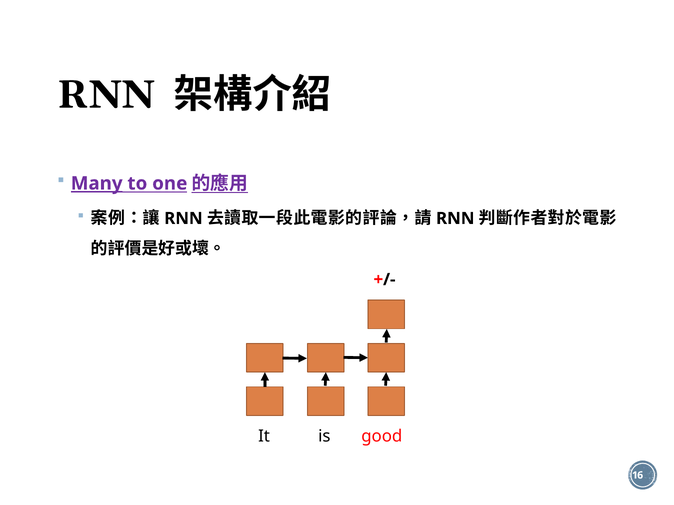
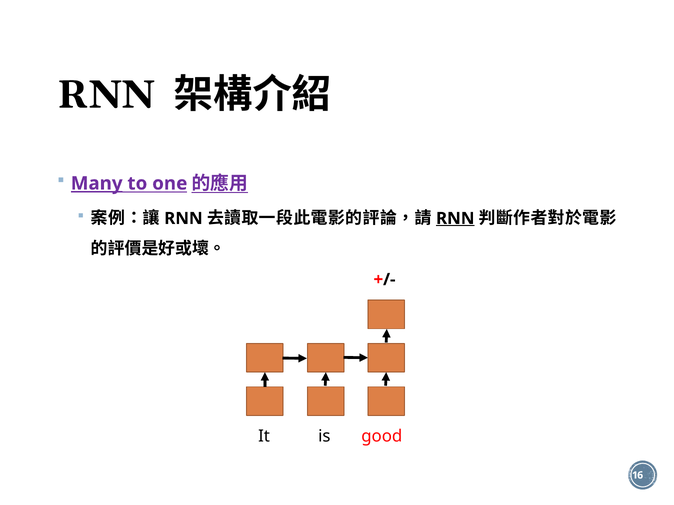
RNN underline: none -> present (455, 219)
